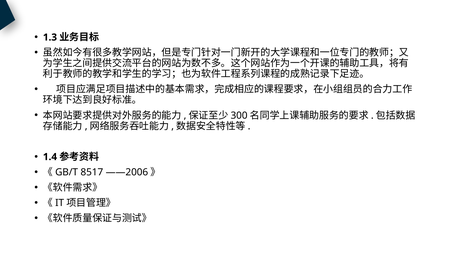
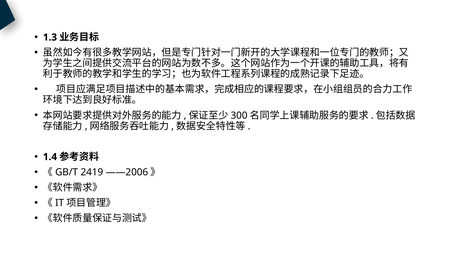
8517: 8517 -> 2419 (92, 172)
